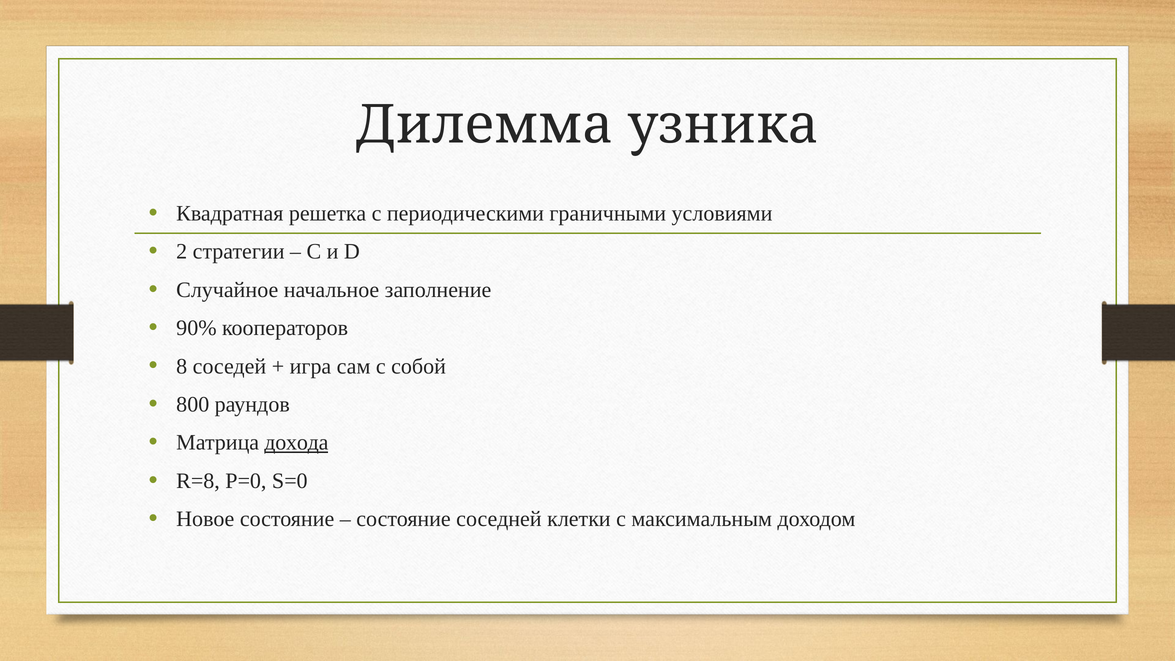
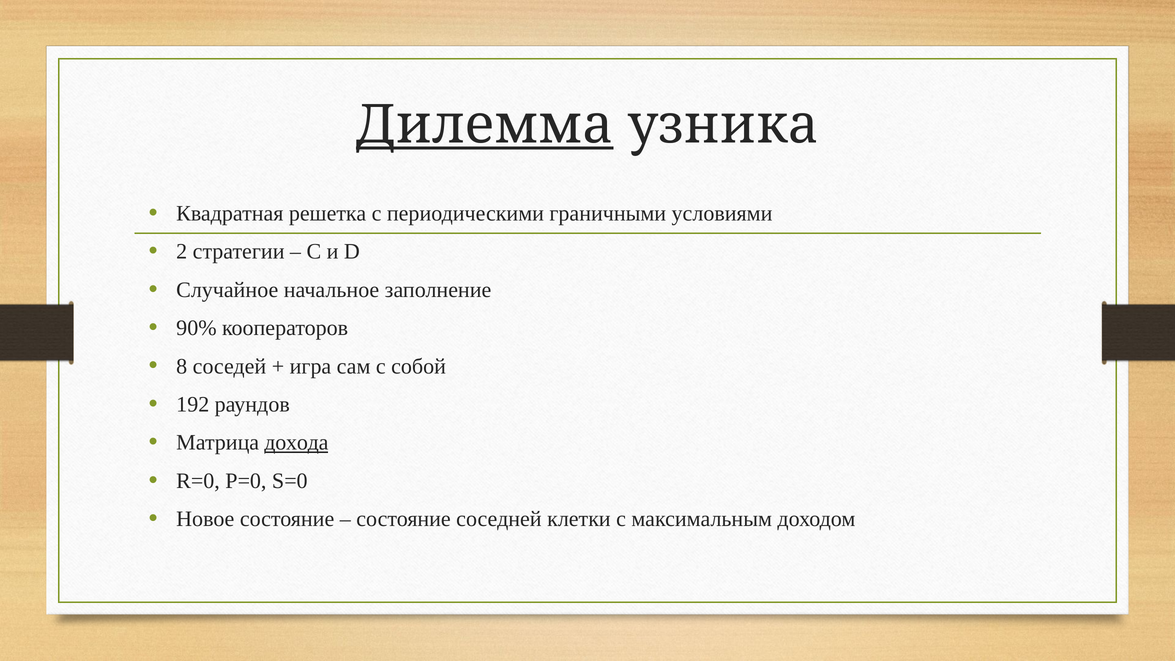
Дилемма underline: none -> present (485, 125)
800: 800 -> 192 (193, 404)
R=8: R=8 -> R=0 (198, 481)
